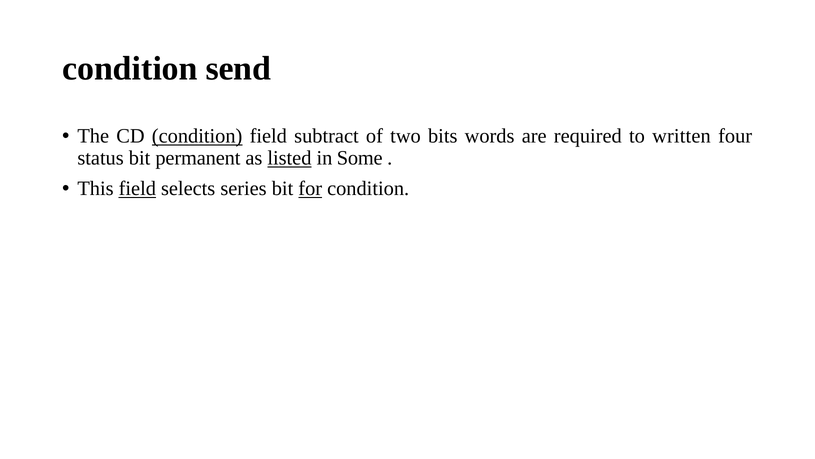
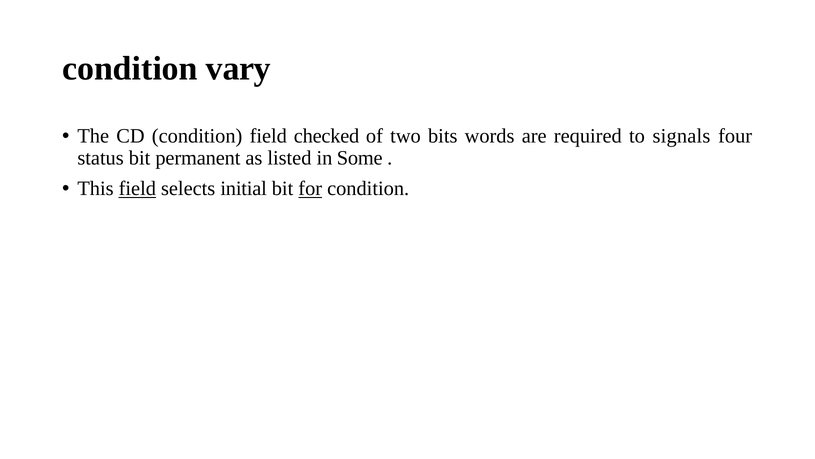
send: send -> vary (238, 68)
condition underline: present -> none (197, 136)
subtract: subtract -> checked (327, 136)
written: written -> signals (681, 136)
listed underline: present -> none (289, 158)
series: series -> initial (244, 188)
